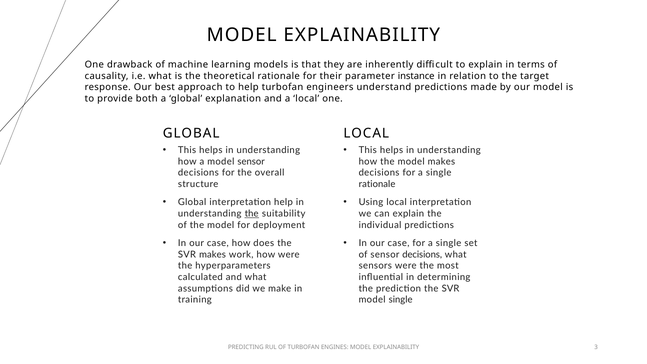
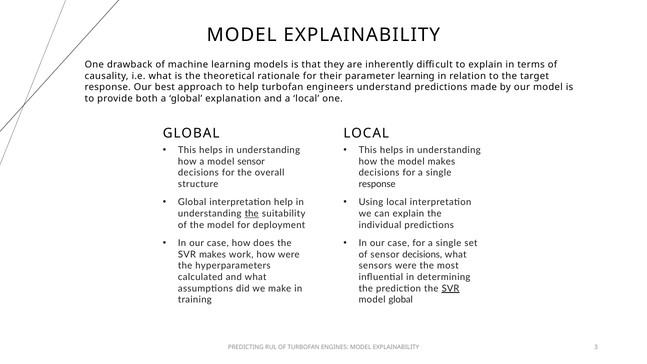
parameter instance: instance -> learning (416, 76)
rationale: rationale -> response (377, 184)
SVR underline: none -> present (450, 288)
model single: single -> global (401, 300)
